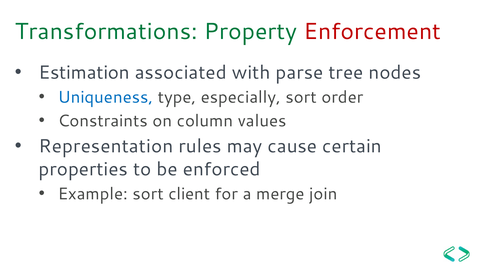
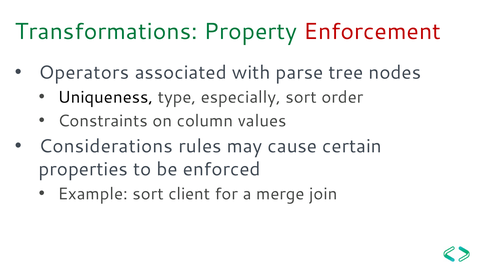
Estimation: Estimation -> Operators (84, 72)
Uniqueness colour: blue -> black (105, 97)
Representation: Representation -> Considerations (106, 146)
